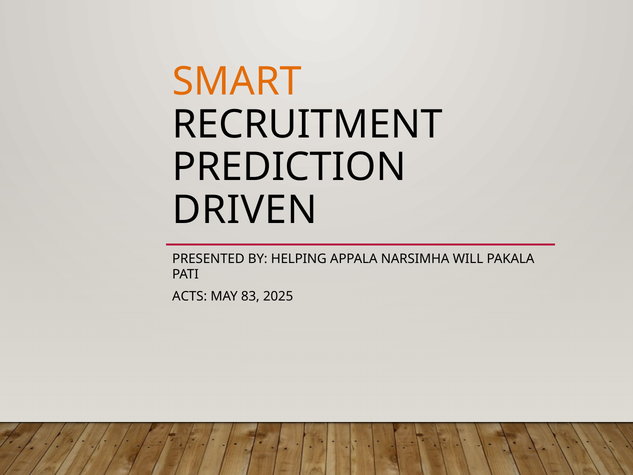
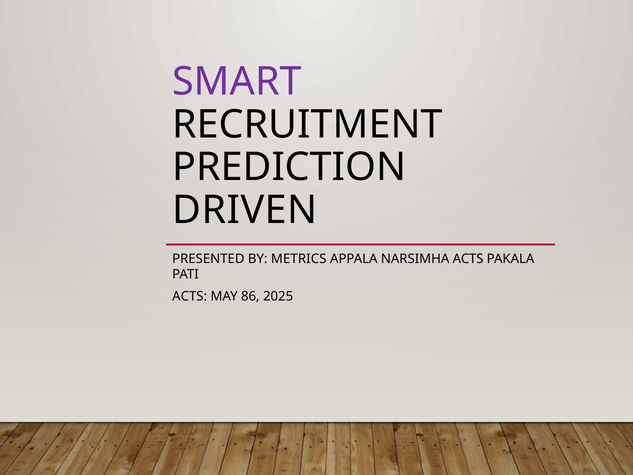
SMART colour: orange -> purple (237, 82)
HELPING: HELPING -> METRICS (299, 259)
NARSIMHA WILL: WILL -> ACTS (468, 259)
83: 83 -> 86 (250, 296)
